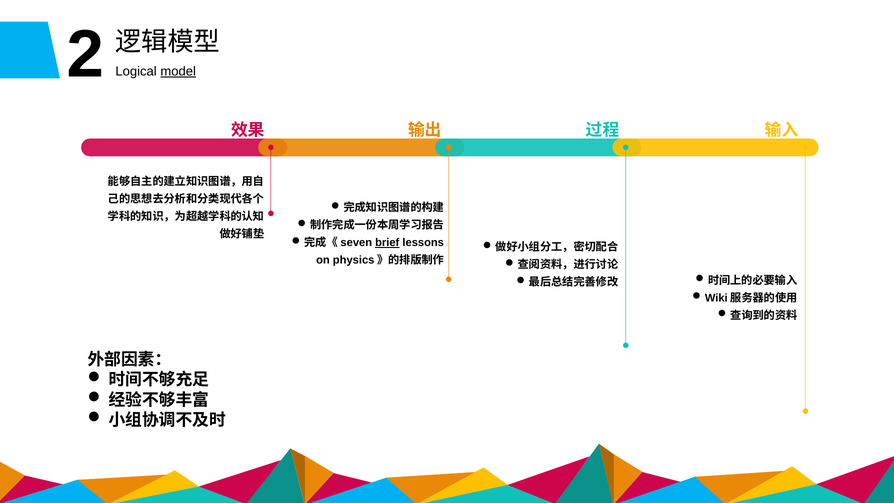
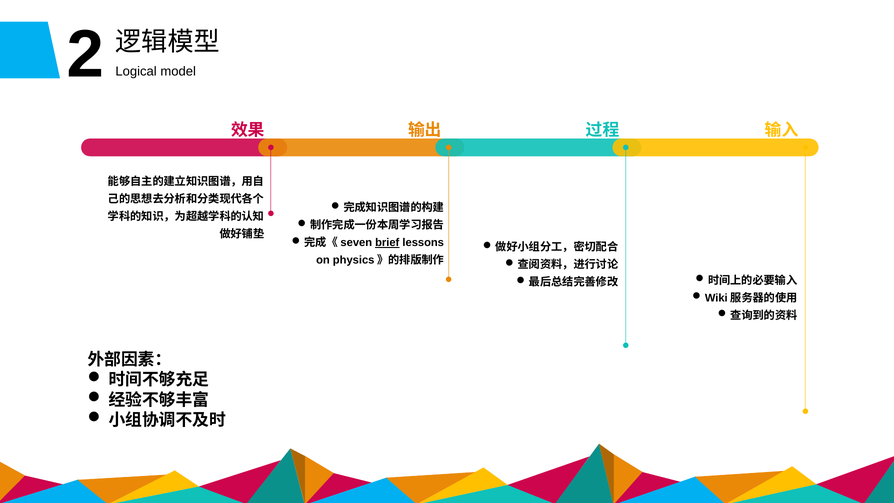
model underline: present -> none (178, 71)
